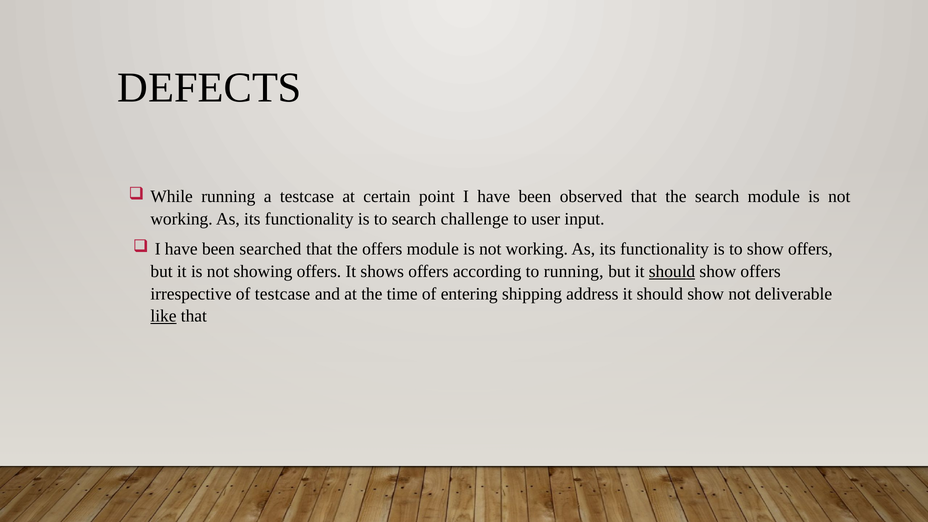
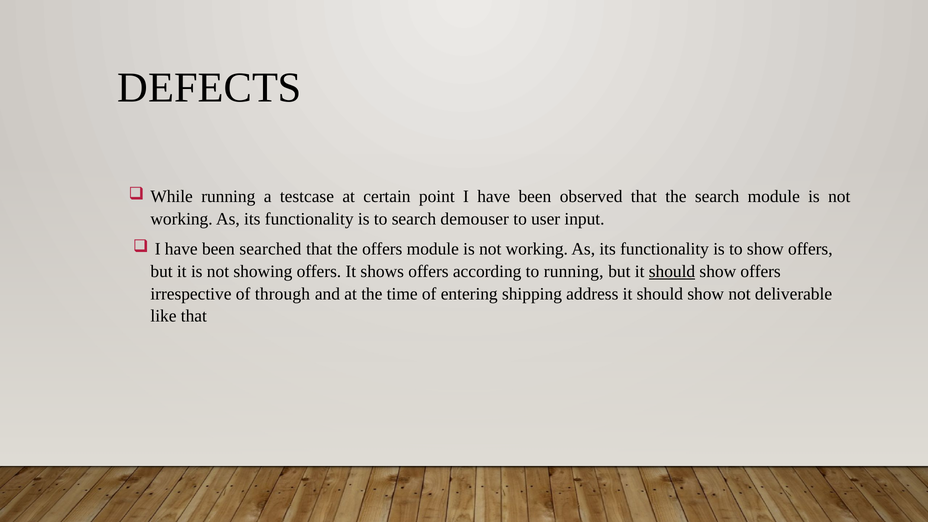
challenge: challenge -> demouser (475, 219)
of testcase: testcase -> through (282, 294)
like underline: present -> none (163, 316)
